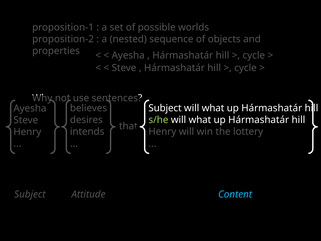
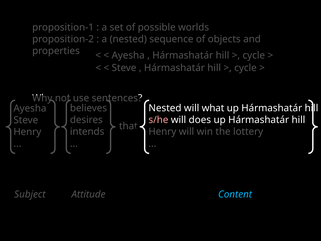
Subject: Subject -> Nested (165, 108)
s/he colour: light green -> pink (158, 120)
what: what -> does (200, 120)
